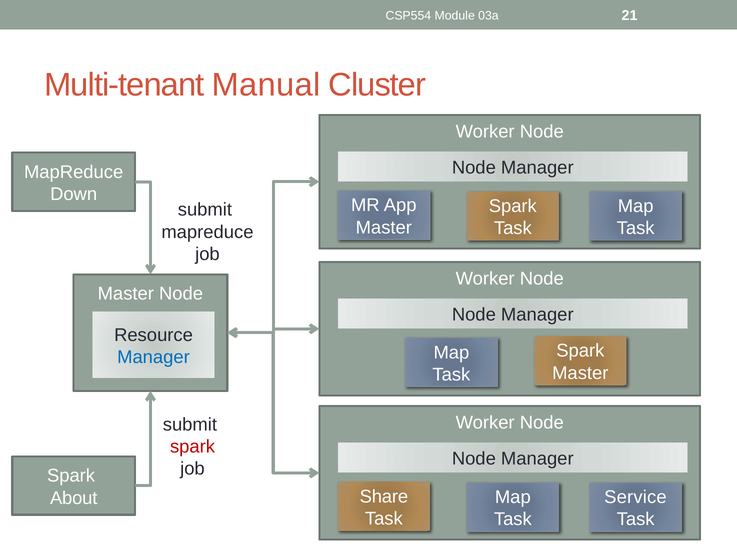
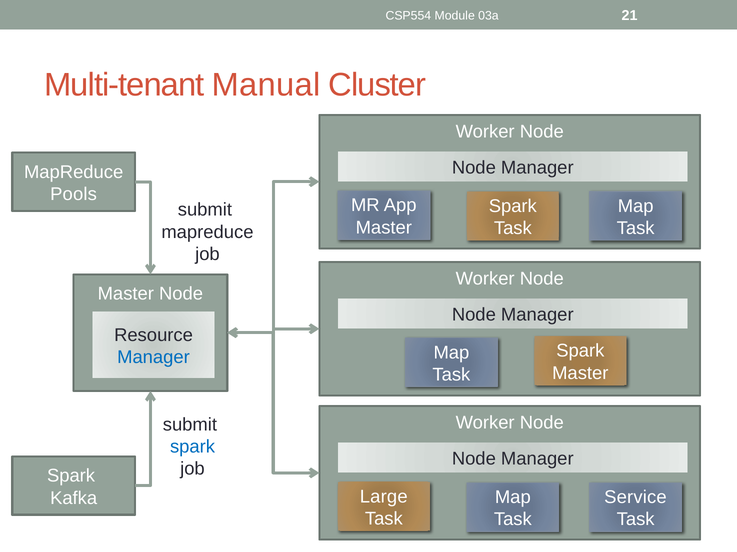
Down: Down -> Pools (74, 194)
spark colour: red -> blue (193, 447)
Share: Share -> Large (384, 497)
About: About -> Kafka (74, 499)
